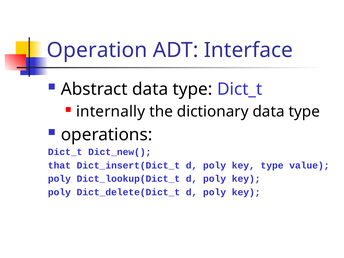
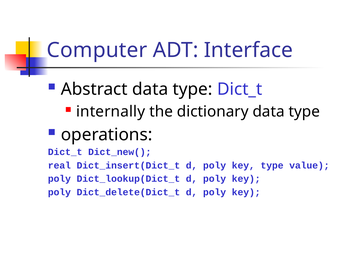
Operation: Operation -> Computer (97, 50)
that: that -> real (59, 165)
